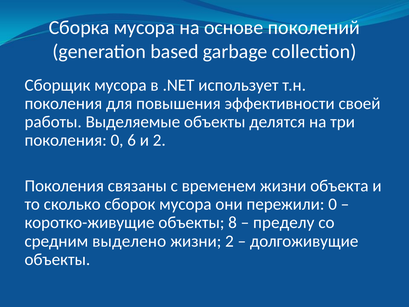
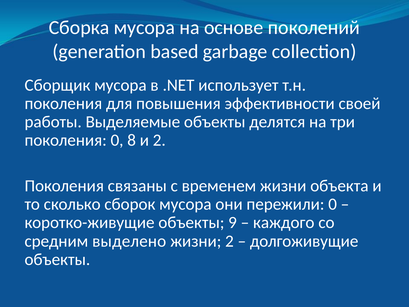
6: 6 -> 8 (132, 140)
8: 8 -> 9 (233, 222)
пределу: пределу -> каждого (284, 222)
